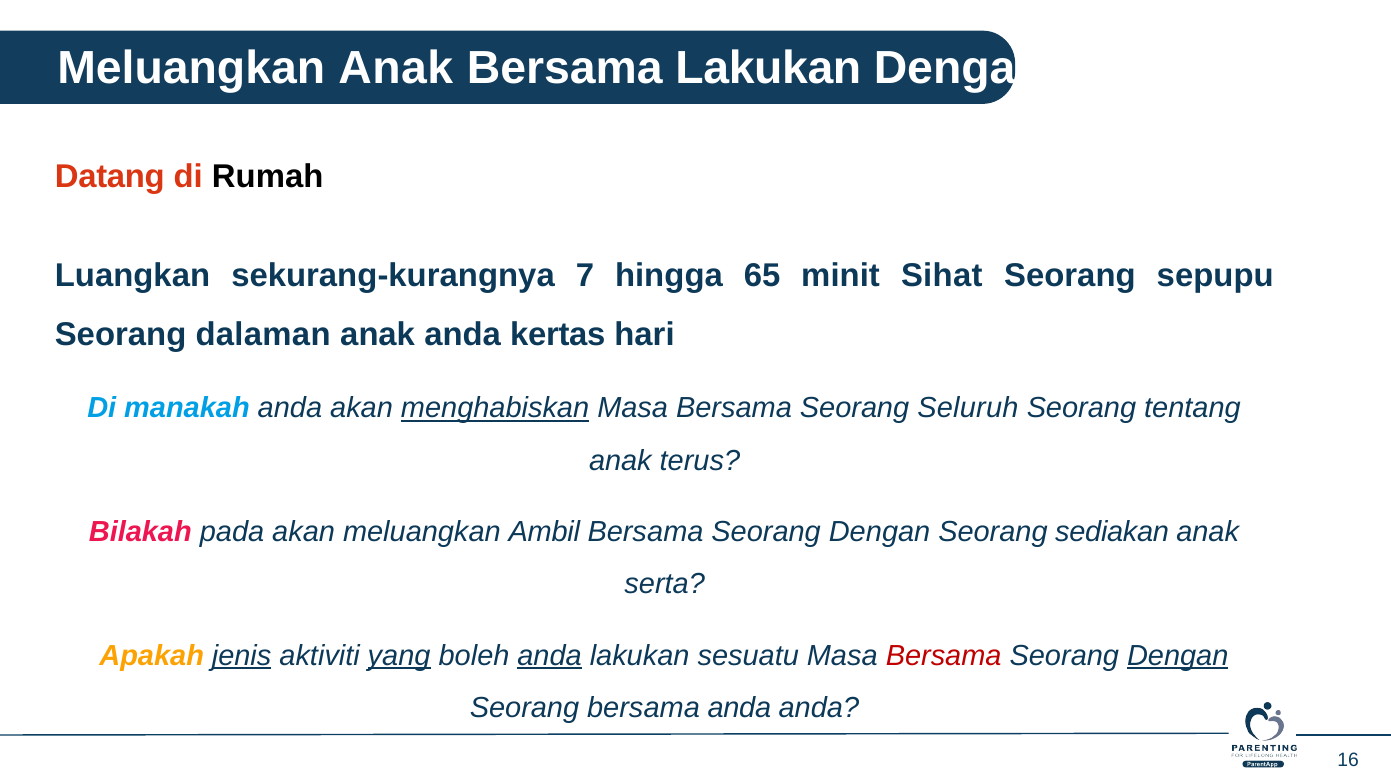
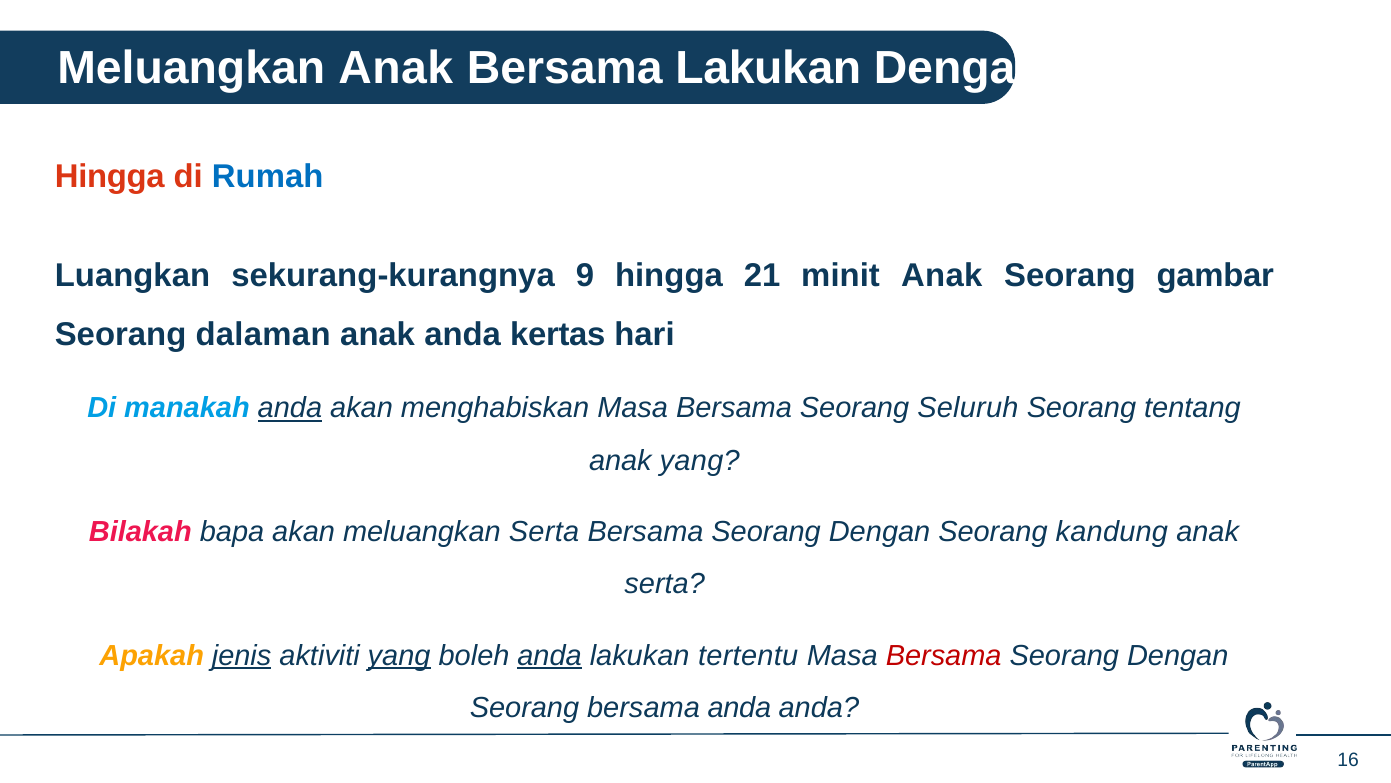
Datang: Datang -> Hingga (110, 177)
Rumah colour: black -> blue (268, 177)
7: 7 -> 9 (585, 275)
65: 65 -> 21 (762, 275)
minit Sihat: Sihat -> Anak (942, 275)
sepupu: sepupu -> gambar (1215, 275)
anda underline: none -> present (290, 408)
menghabiskan underline: present -> none (495, 408)
anak terus: terus -> yang (700, 460)
pada: pada -> bapa (232, 532)
meluangkan Ambil: Ambil -> Serta (544, 532)
sediakan: sediakan -> kandung (1112, 532)
sesuatu: sesuatu -> tertentu (748, 655)
Dengan underline: present -> none (1178, 655)
